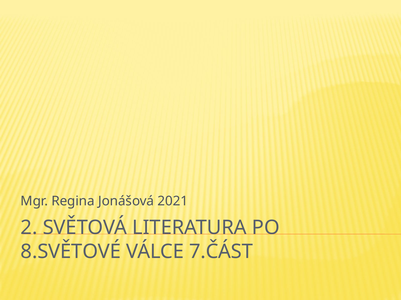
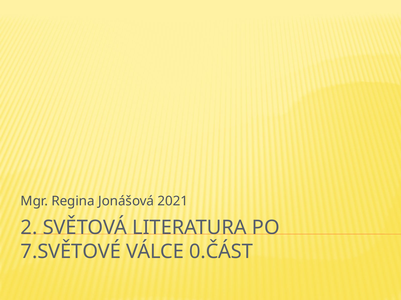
8.SVĚTOVÉ: 8.SVĚTOVÉ -> 7.SVĚTOVÉ (71, 252)
7.ČÁST: 7.ČÁST -> 0.ČÁST (221, 252)
